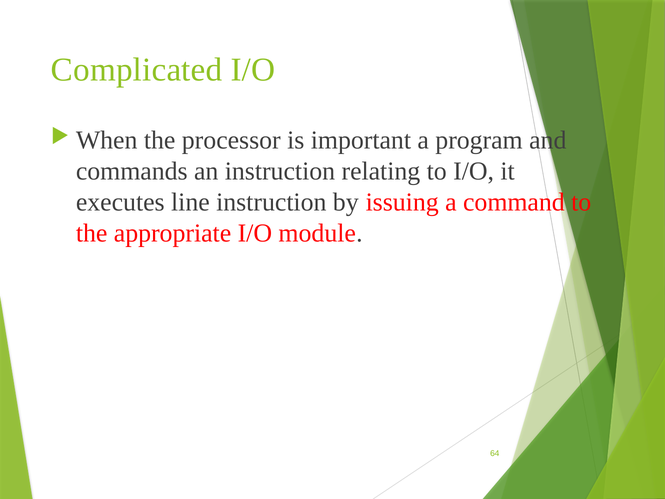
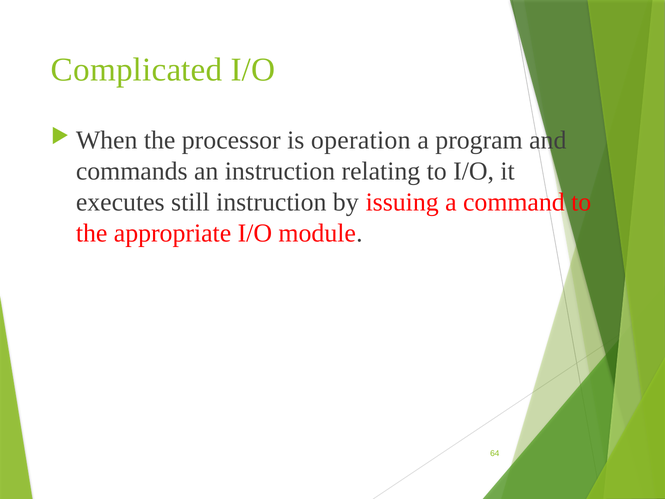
important: important -> operation (361, 140)
line: line -> still (190, 202)
